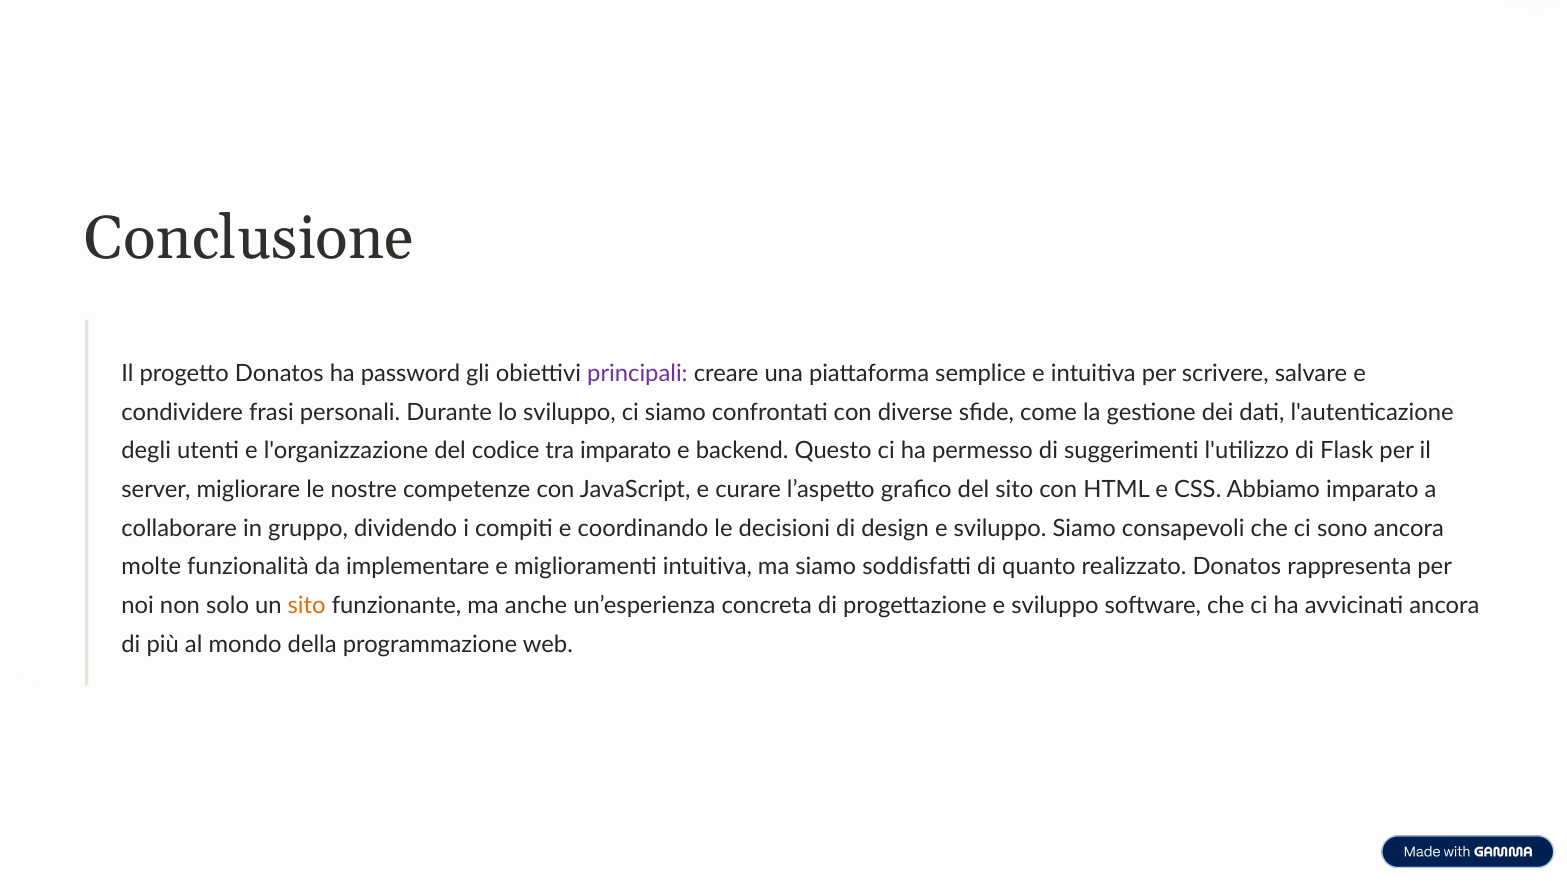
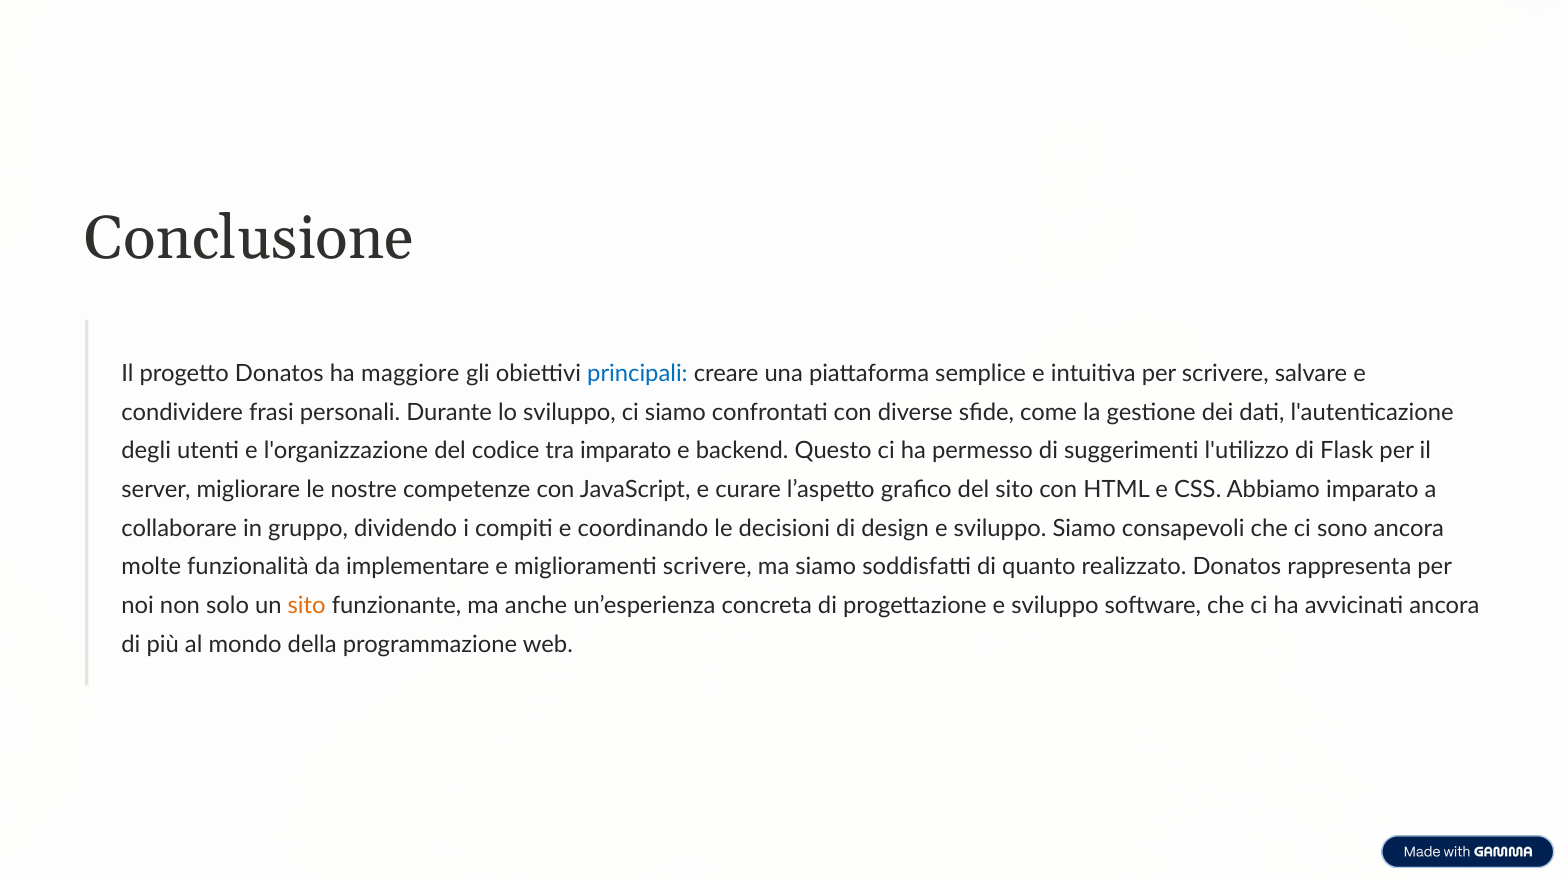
password: password -> maggiore (410, 374)
principali colour: purple -> blue (637, 374)
miglioramenti intuitiva: intuitiva -> scrivere (707, 567)
